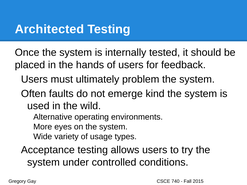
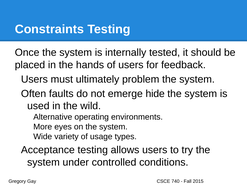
Architected: Architected -> Constraints (49, 29)
kind: kind -> hide (155, 94)
